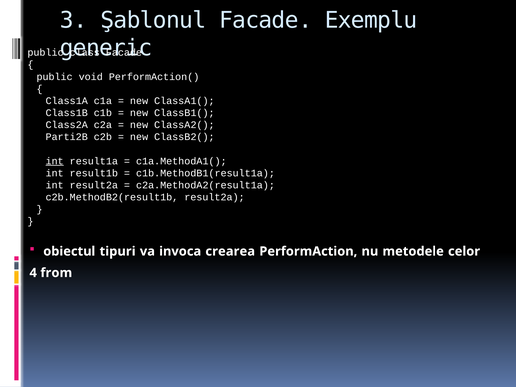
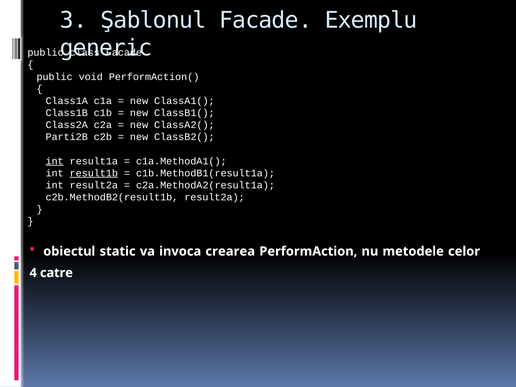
result1b underline: none -> present (94, 173)
tipuri: tipuri -> static (118, 251)
from: from -> catre (56, 273)
